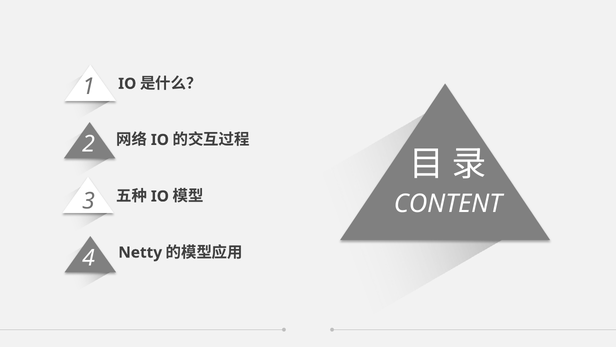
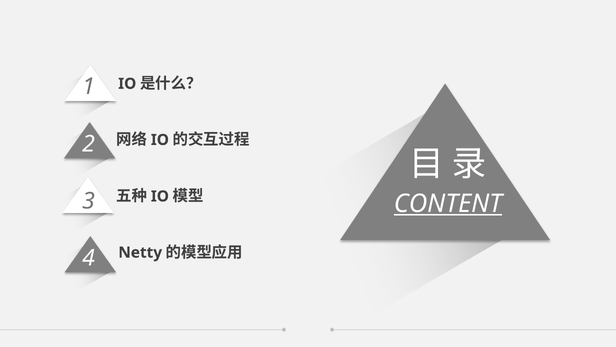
CONTENT underline: none -> present (448, 203)
